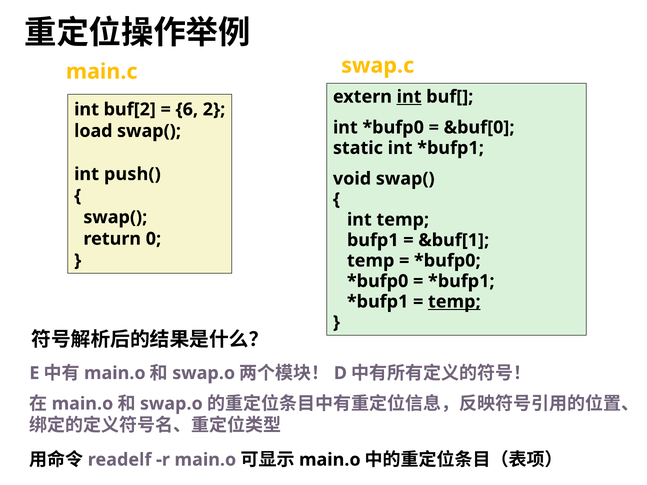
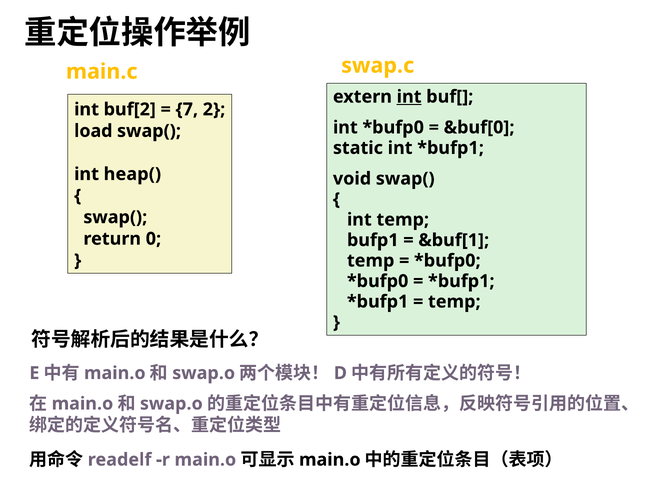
6: 6 -> 7 (187, 109)
push(: push( -> heap( (132, 174)
temp underline: present -> none (454, 302)
